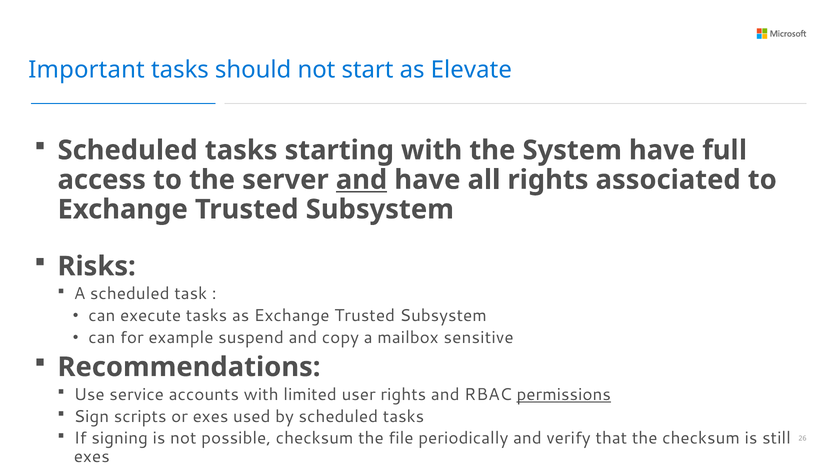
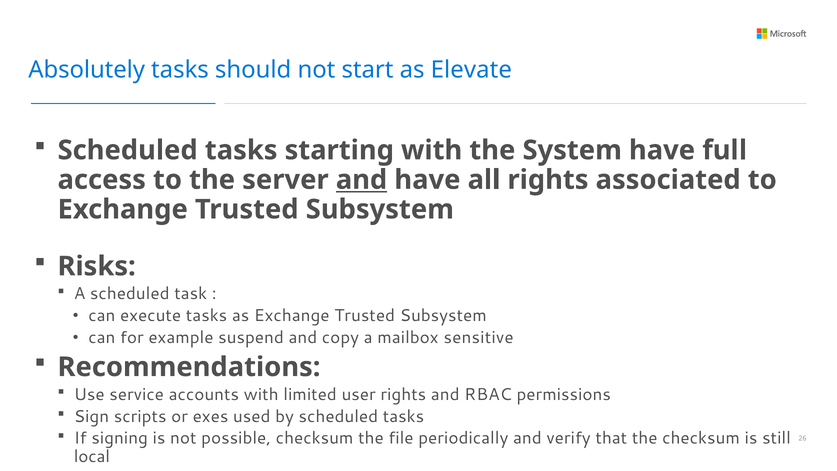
Important: Important -> Absolutely (87, 70)
permissions underline: present -> none (564, 394)
exes: exes -> local (92, 457)
